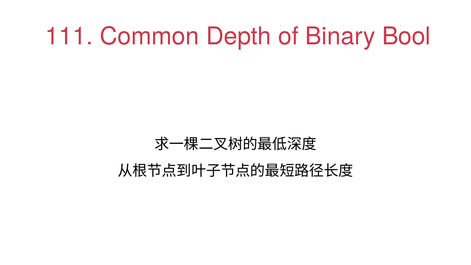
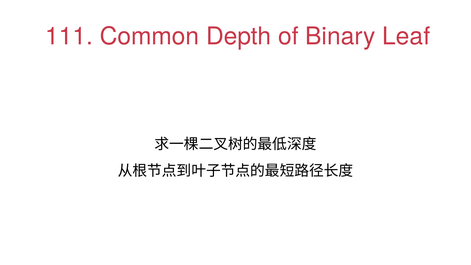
Bool: Bool -> Leaf (406, 36)
